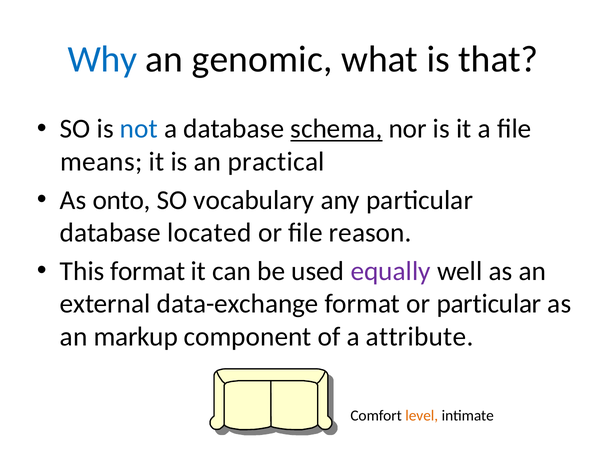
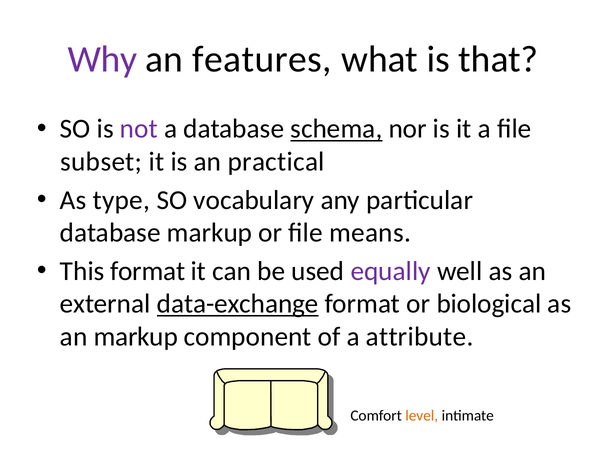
Why colour: blue -> purple (102, 60)
genomic: genomic -> features (262, 60)
not colour: blue -> purple (139, 129)
means: means -> subset (101, 162)
onto: onto -> type (121, 200)
database located: located -> markup (210, 233)
reason: reason -> means (370, 233)
data-exchange underline: none -> present (238, 304)
or particular: particular -> biological (489, 304)
